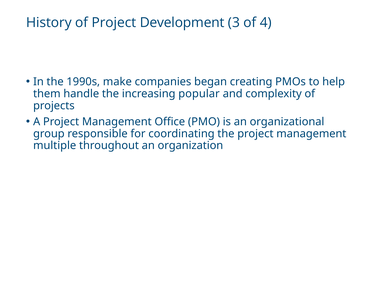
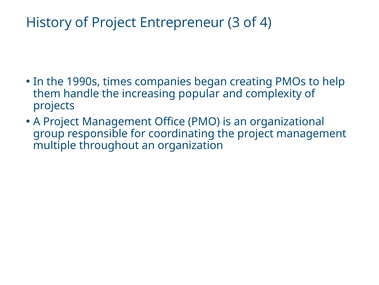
Development: Development -> Entrepreneur (182, 22)
make: make -> times (117, 82)
